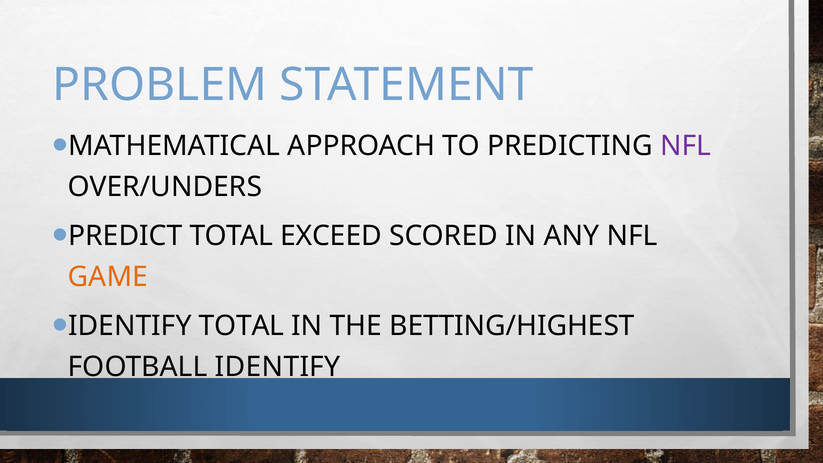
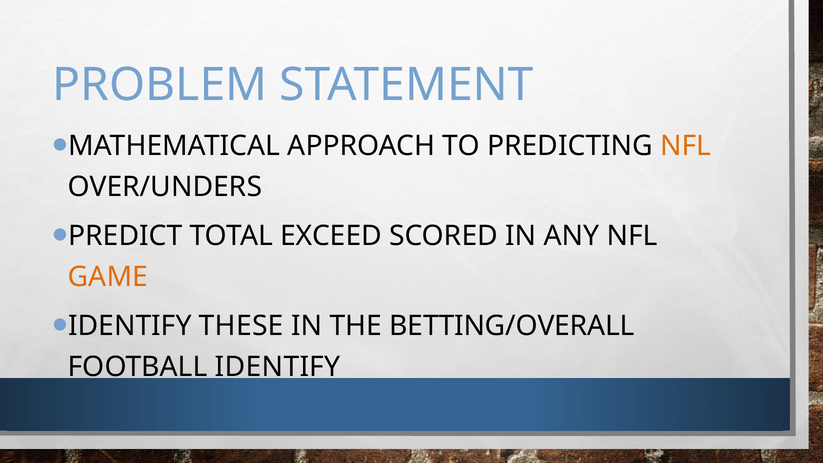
NFL colour: purple -> orange (686, 146)
IDENTIFY TOTAL: TOTAL -> THESE (241, 326)
BETTING/HIGHEST: BETTING/HIGHEST -> BETTING/OVERALL (512, 326)
